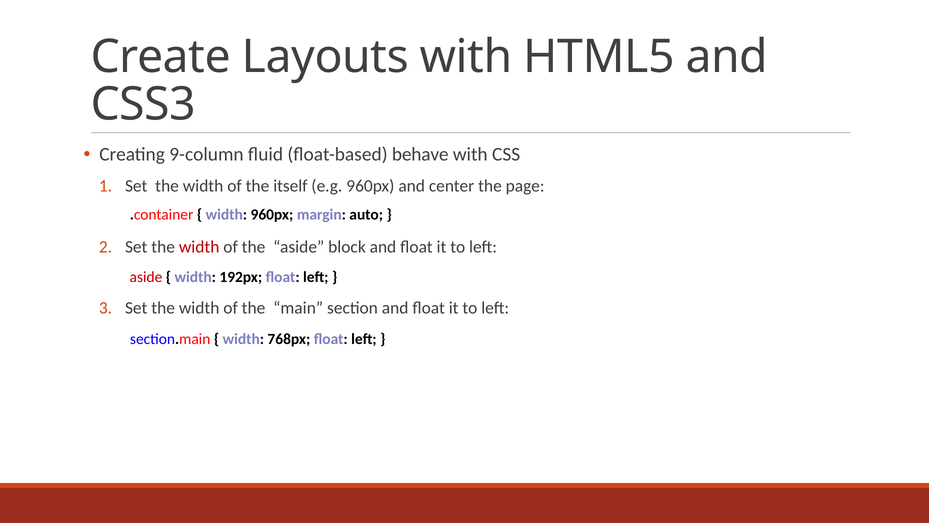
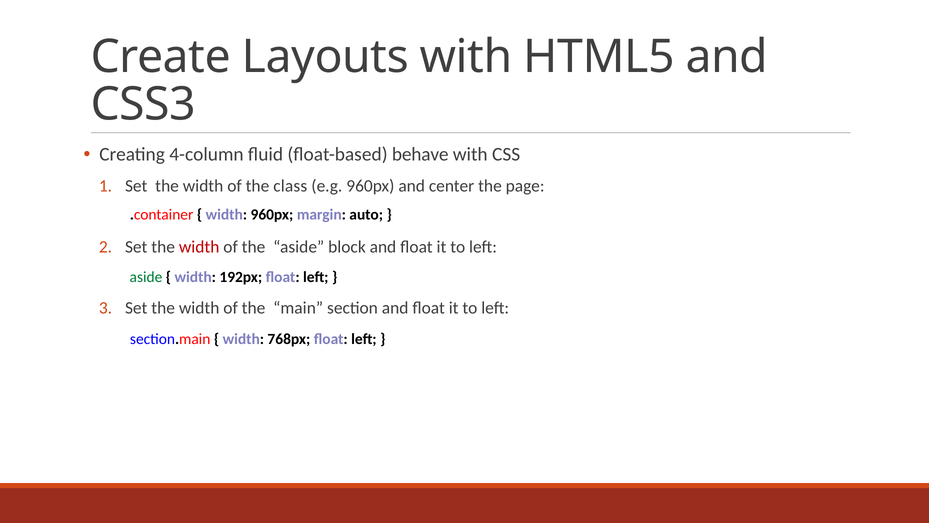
9-column: 9-column -> 4-column (206, 154)
itself: itself -> class (290, 186)
aside colour: red -> green (146, 277)
